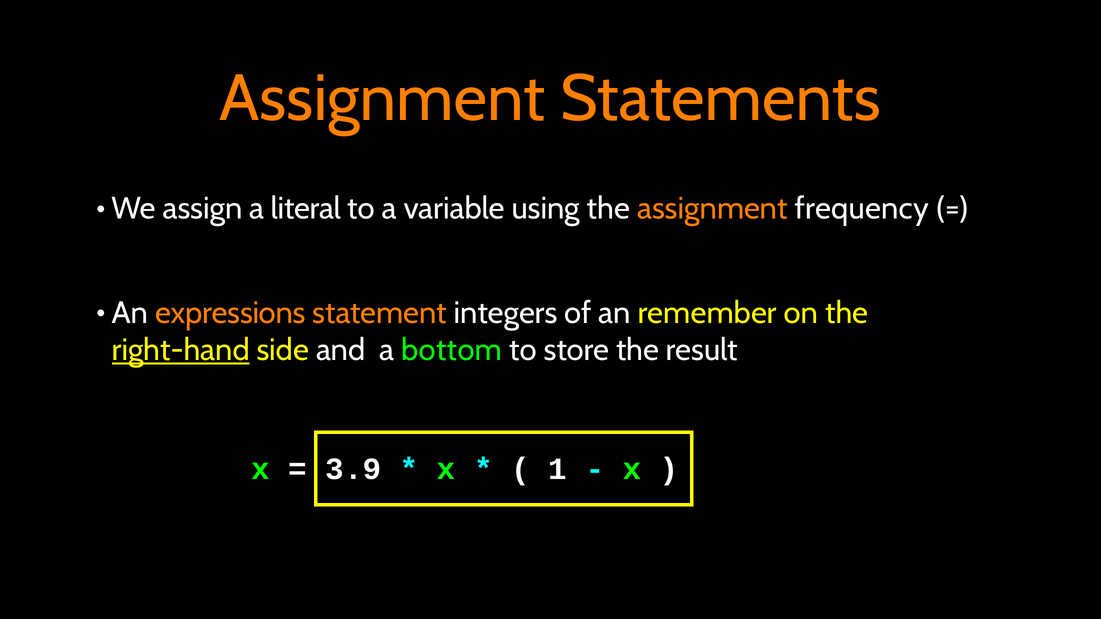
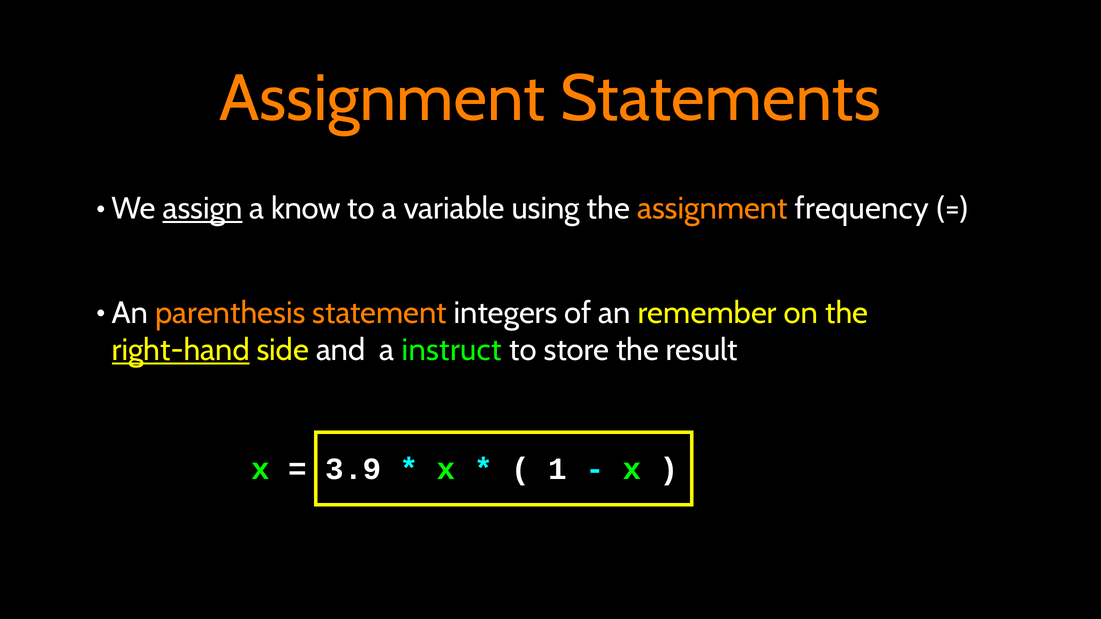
assign underline: none -> present (203, 209)
literal: literal -> know (306, 209)
expressions: expressions -> parenthesis (230, 313)
bottom: bottom -> instruct (452, 350)
